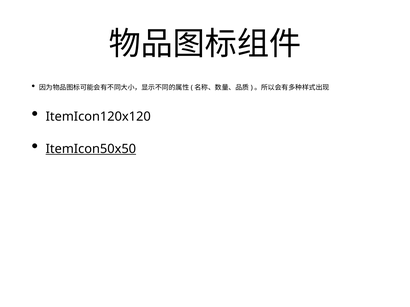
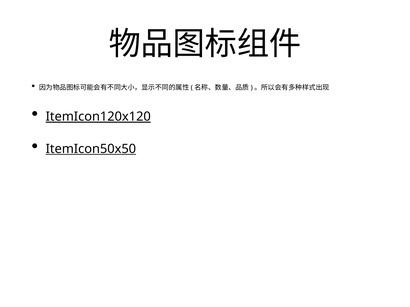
ItemIcon120x120 underline: none -> present (98, 117)
